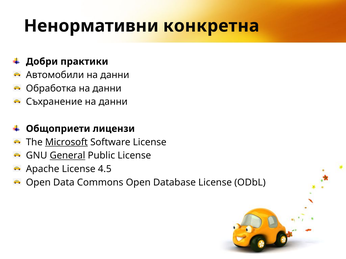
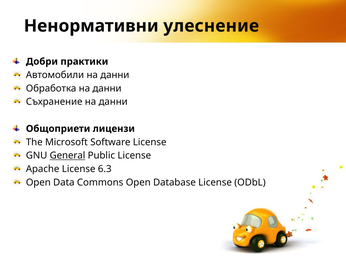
конкретна: конкретна -> улеснение (211, 26)
Microsoft underline: present -> none (66, 142)
4.5: 4.5 -> 6.3 (105, 169)
